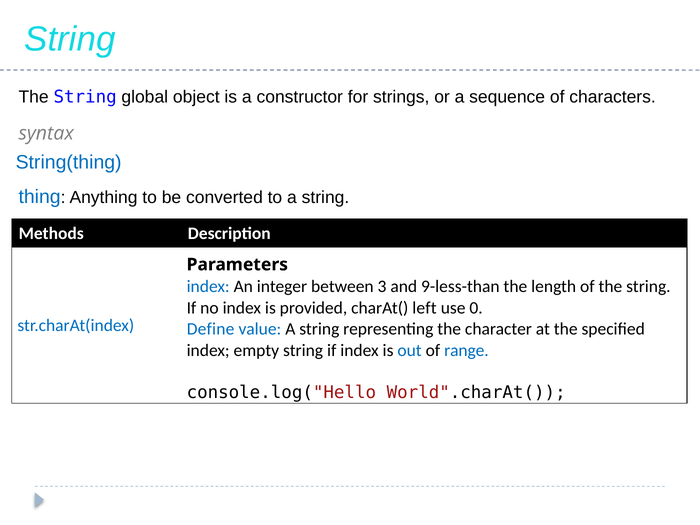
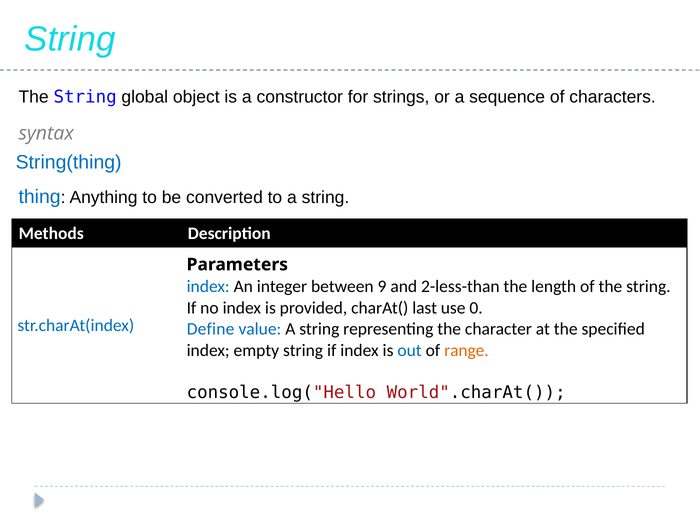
3: 3 -> 9 (382, 286)
9-less-than: 9-less-than -> 2-less-than (460, 286)
left: left -> last (425, 308)
range colour: blue -> orange (466, 350)
